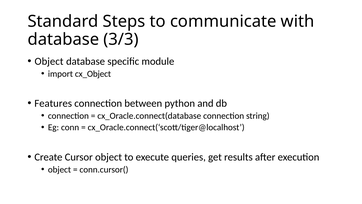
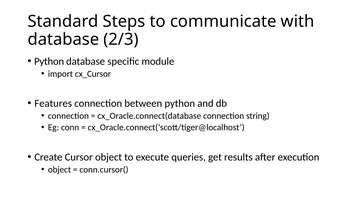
3/3: 3/3 -> 2/3 (121, 39)
Object: Object -> Python (49, 61)
cx_Object: cx_Object -> cx_Cursor (93, 74)
